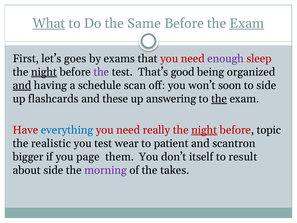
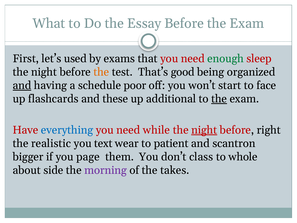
What underline: present -> none (49, 23)
Same: Same -> Essay (144, 23)
Exam underline: present -> none (247, 23)
goes: goes -> used (75, 59)
enough colour: purple -> green (226, 59)
night underline: present -> none (44, 72)
the colour: purple -> orange (101, 72)
scan: scan -> poor (135, 85)
soon: soon -> start (230, 85)
to side: side -> face (266, 85)
answering: answering -> additional (171, 99)
really: really -> while (156, 130)
topic: topic -> right (269, 130)
you test: test -> text (103, 143)
itself: itself -> class (201, 157)
result: result -> whole (243, 157)
